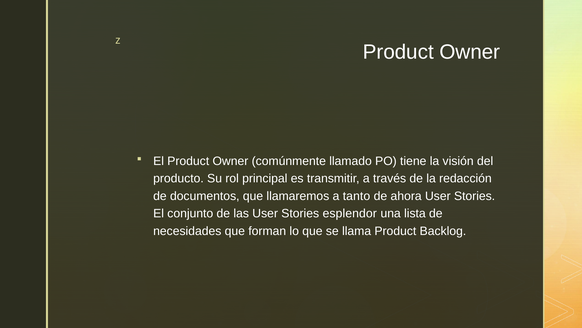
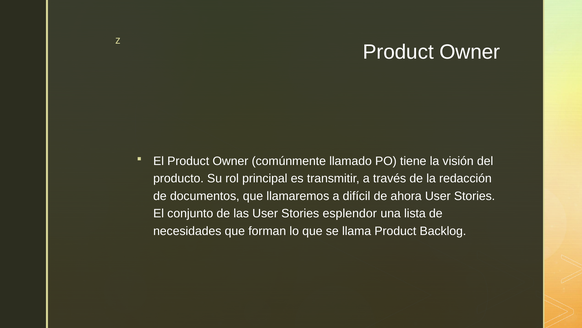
tanto: tanto -> difícil (357, 196)
